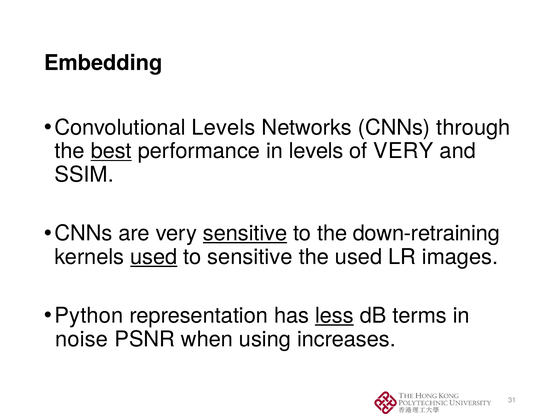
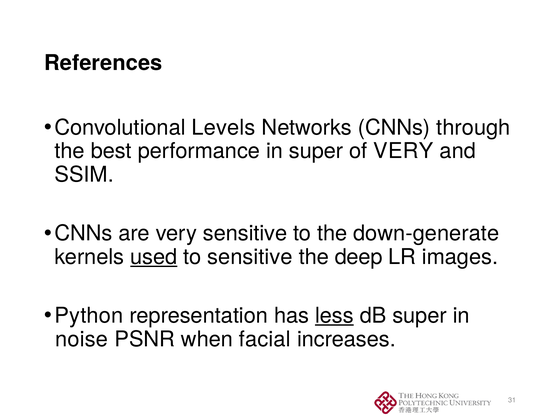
Embedding: Embedding -> References (103, 63)
best underline: present -> none (111, 151)
in levels: levels -> super (316, 151)
sensitive underline: present -> none (245, 233)
down-retraining: down-retraining -> down-generate (426, 233)
the used: used -> deep (359, 257)
dB terms: terms -> super (420, 316)
using: using -> facial (265, 339)
